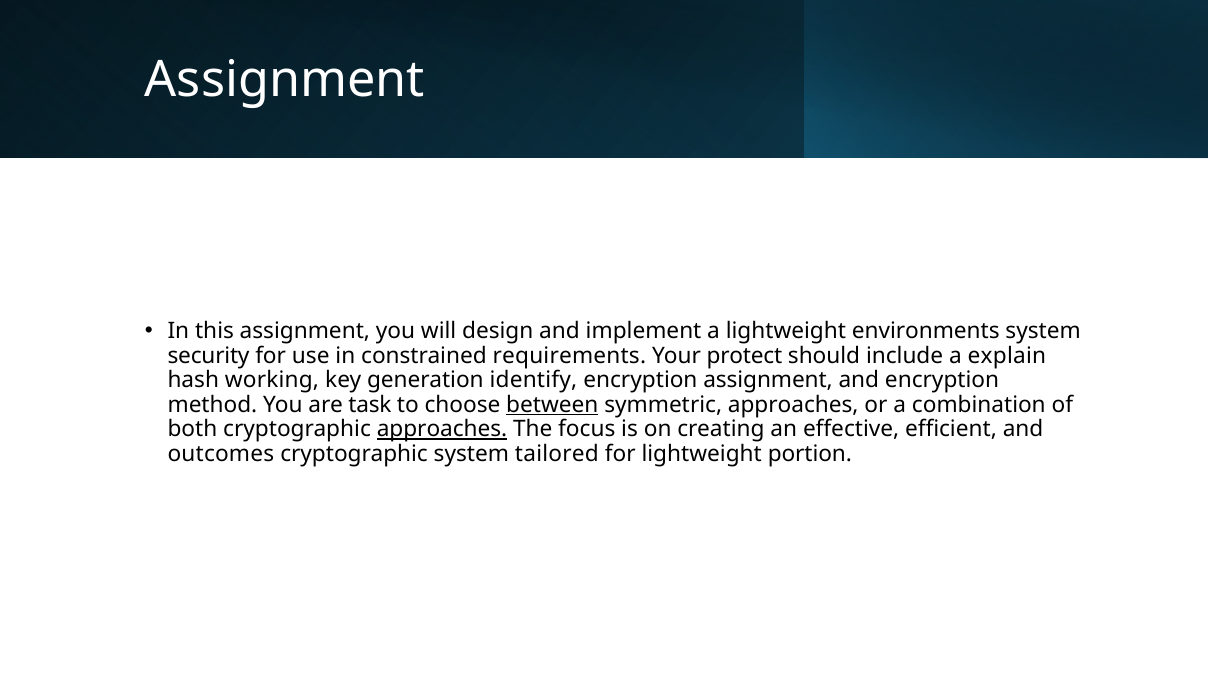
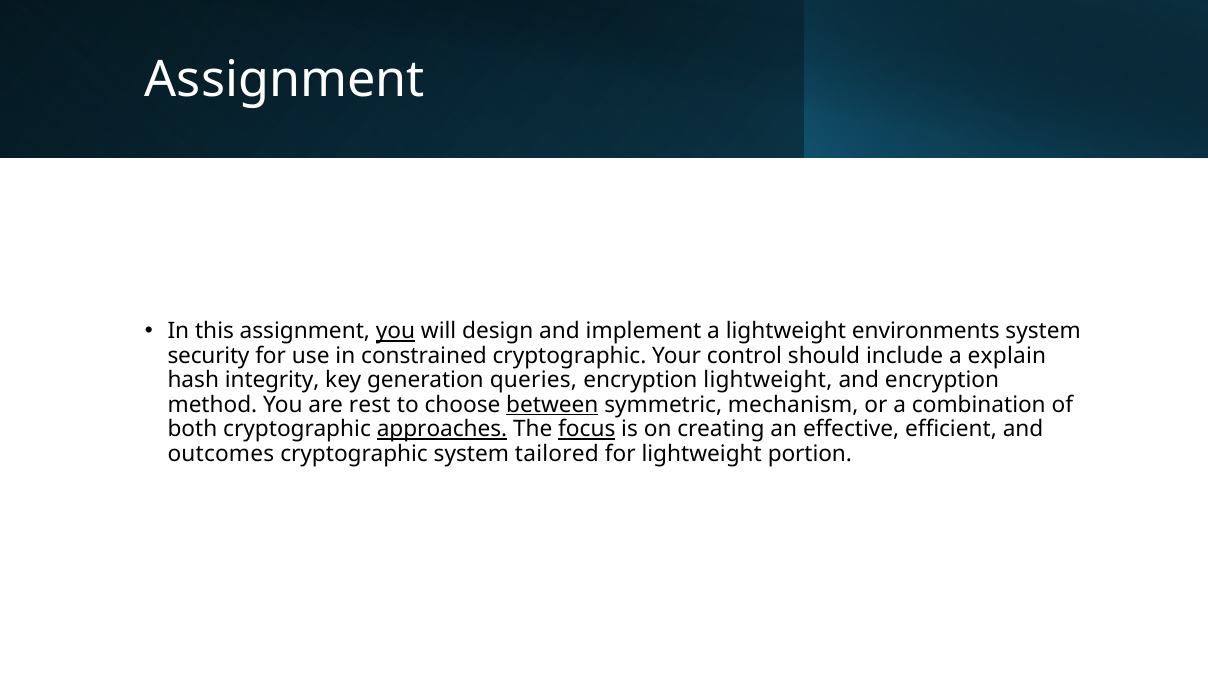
you underline: none -> present (395, 331)
constrained requirements: requirements -> cryptographic (569, 355)
protect: protect -> control (744, 355)
working: working -> integrity (272, 380)
identify: identify -> queries (533, 380)
encryption assignment: assignment -> lightweight (768, 380)
task: task -> rest (370, 404)
symmetric approaches: approaches -> mechanism (793, 404)
focus underline: none -> present (587, 429)
